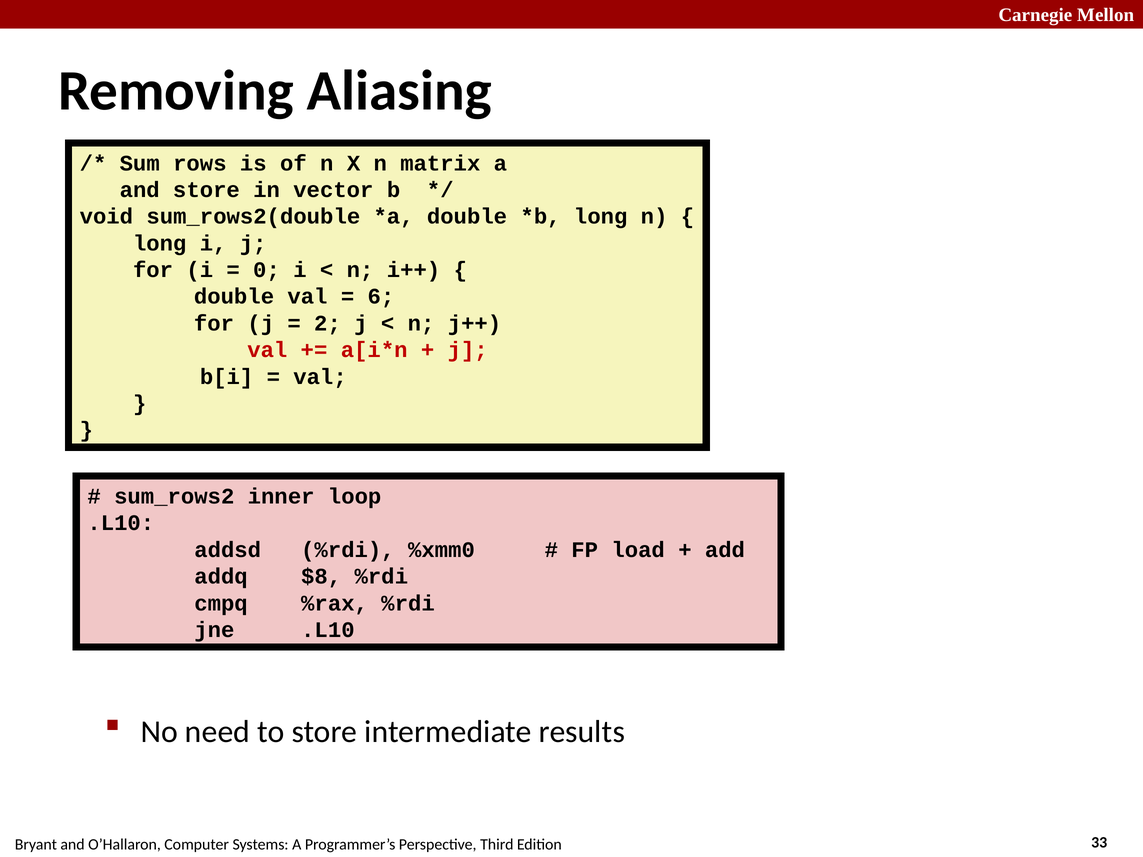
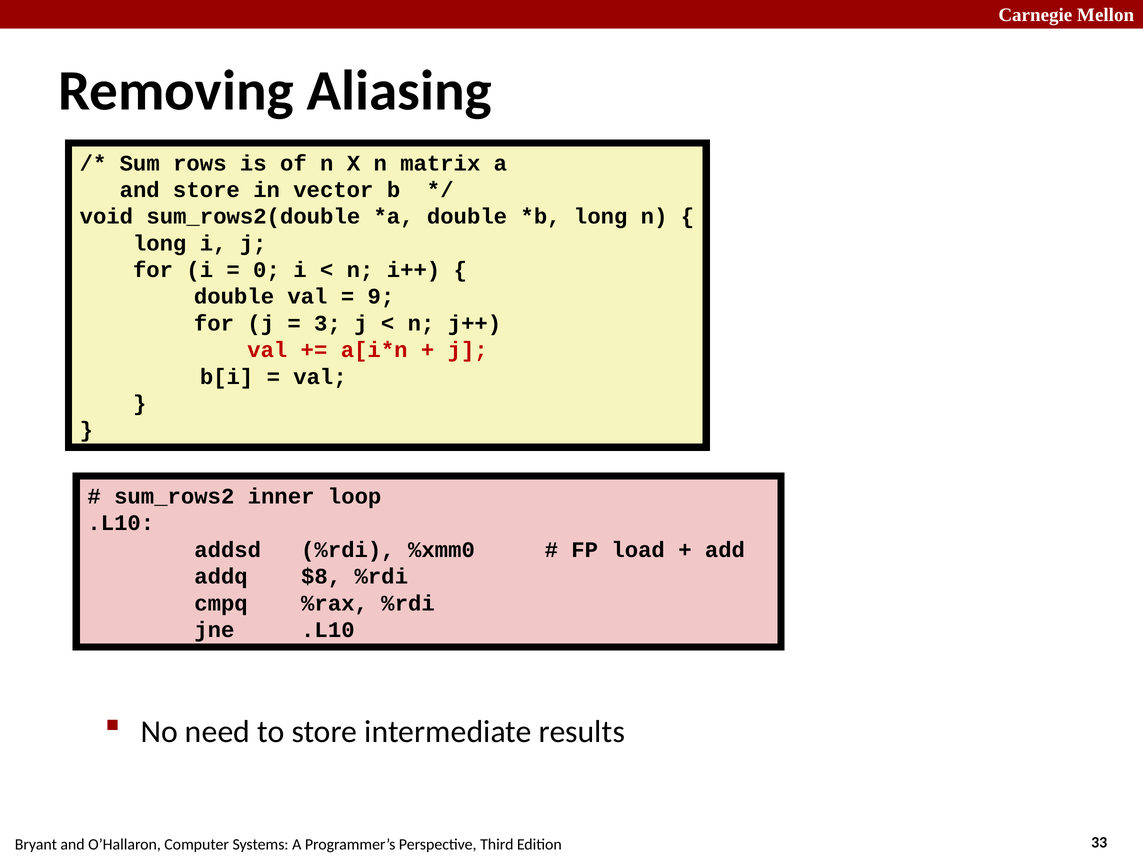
6: 6 -> 9 (381, 297)
2: 2 -> 3 (327, 323)
